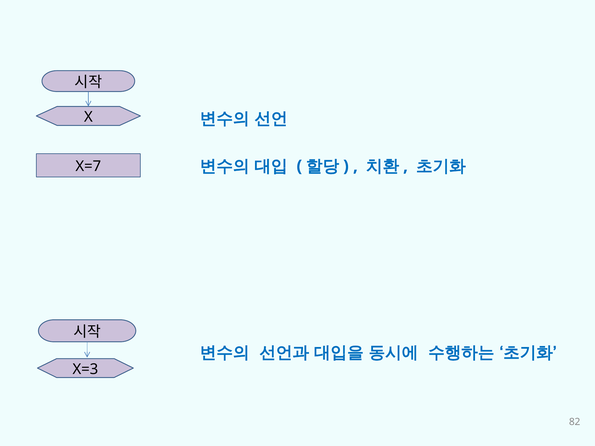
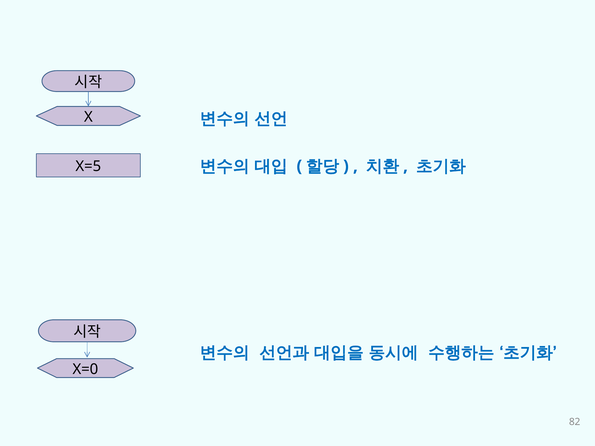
X=7: X=7 -> X=5 (88, 166)
X=3: X=3 -> X=0 (85, 369)
